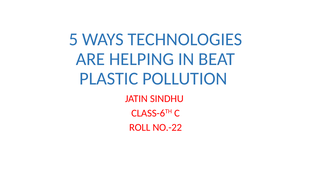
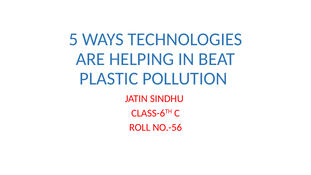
NO.-22: NO.-22 -> NO.-56 (167, 127)
